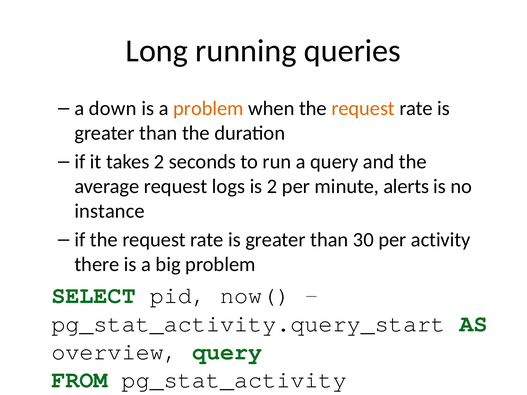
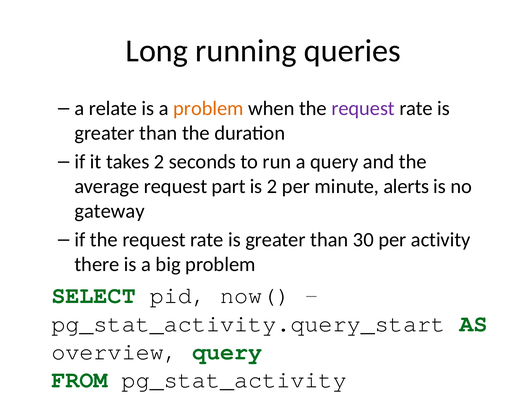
down: down -> relate (113, 109)
request colour: orange -> purple (363, 109)
logs: logs -> part (229, 187)
instance: instance -> gateway (110, 211)
